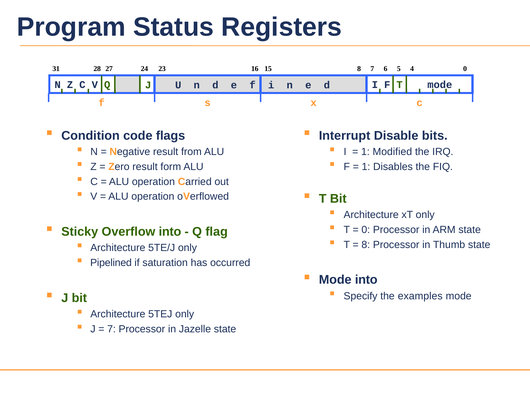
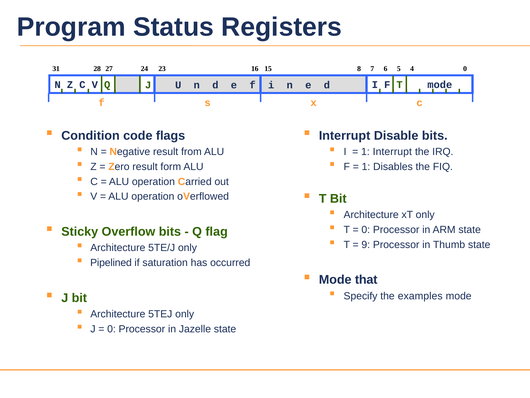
1 Modified: Modified -> Interrupt (392, 151)
Overflow into: into -> bits (170, 231)
8: 8 -> 9 (366, 244)
Mode into: into -> that (366, 279)
7: 7 -> 0 (112, 329)
